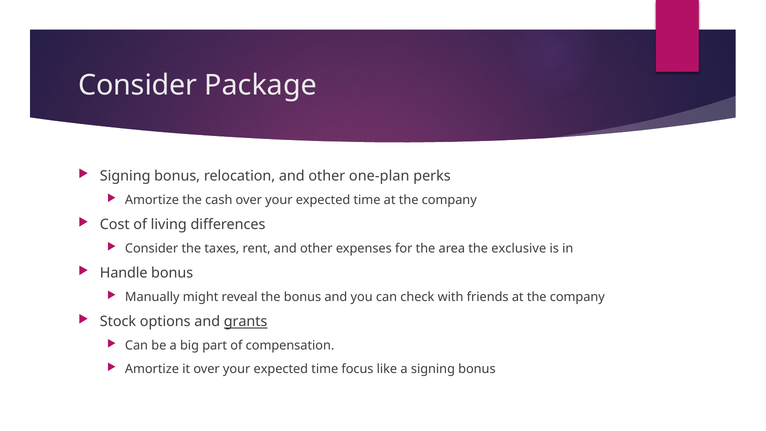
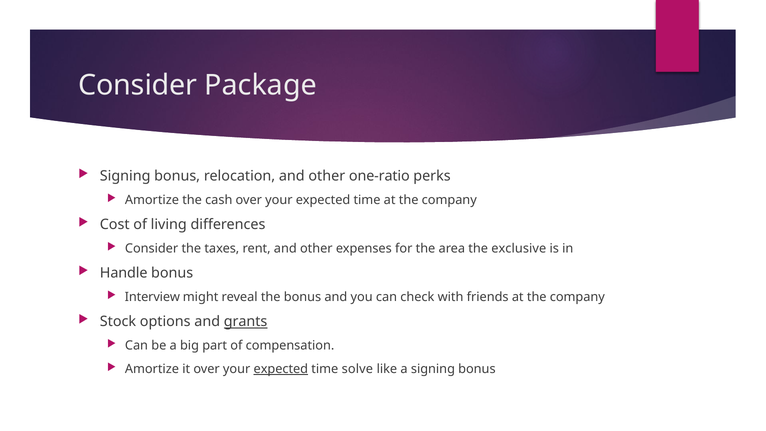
one-plan: one-plan -> one-ratio (379, 176)
Manually: Manually -> Interview (152, 297)
expected underline: none -> present (281, 369)
focus: focus -> solve (357, 369)
